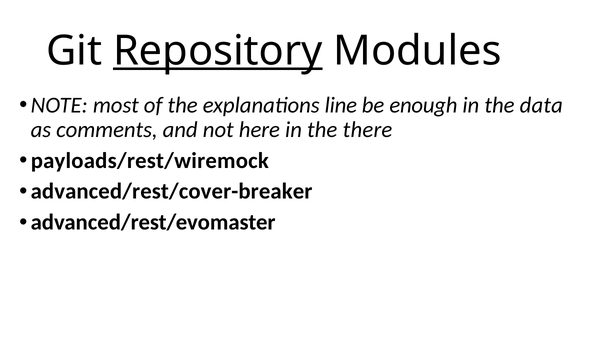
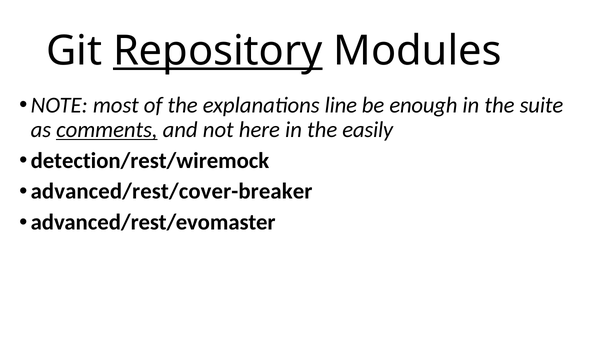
data: data -> suite (541, 105)
comments underline: none -> present (107, 130)
there: there -> easily (368, 130)
payloads/rest/wiremock: payloads/rest/wiremock -> detection/rest/wiremock (150, 161)
